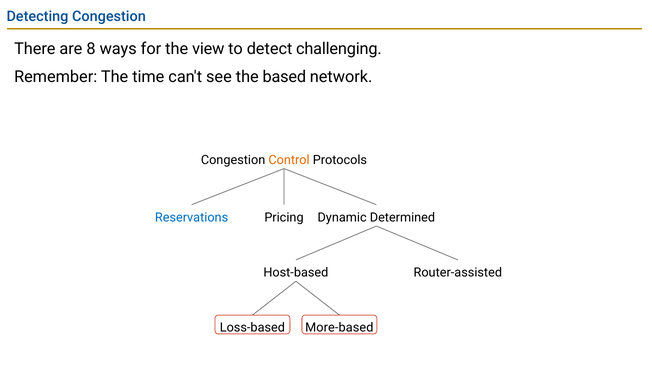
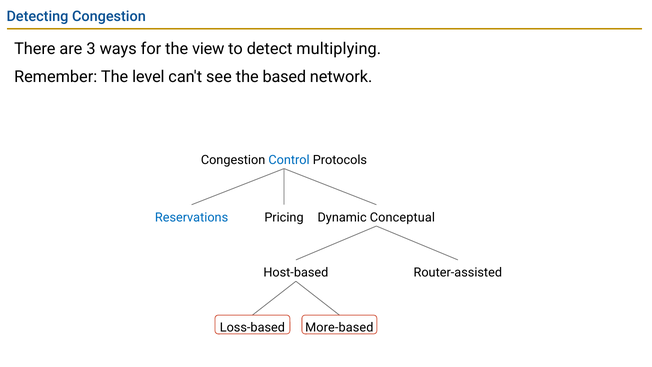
8: 8 -> 3 (91, 49)
challenging: challenging -> multiplying (339, 49)
time: time -> level (148, 77)
Control colour: orange -> blue (289, 160)
Determined: Determined -> Conceptual (402, 217)
